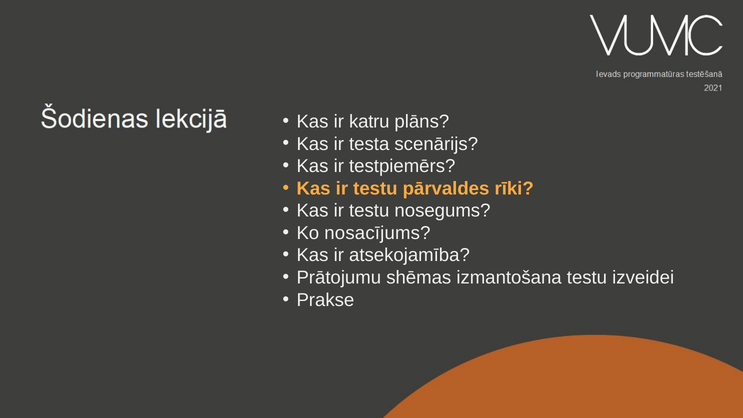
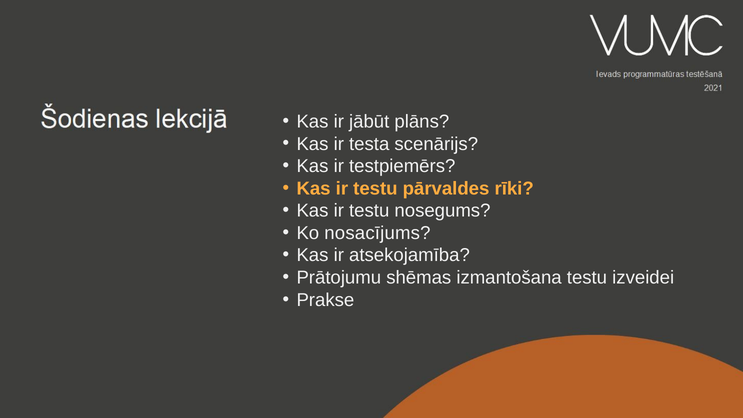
katru: katru -> jābūt (369, 122)
